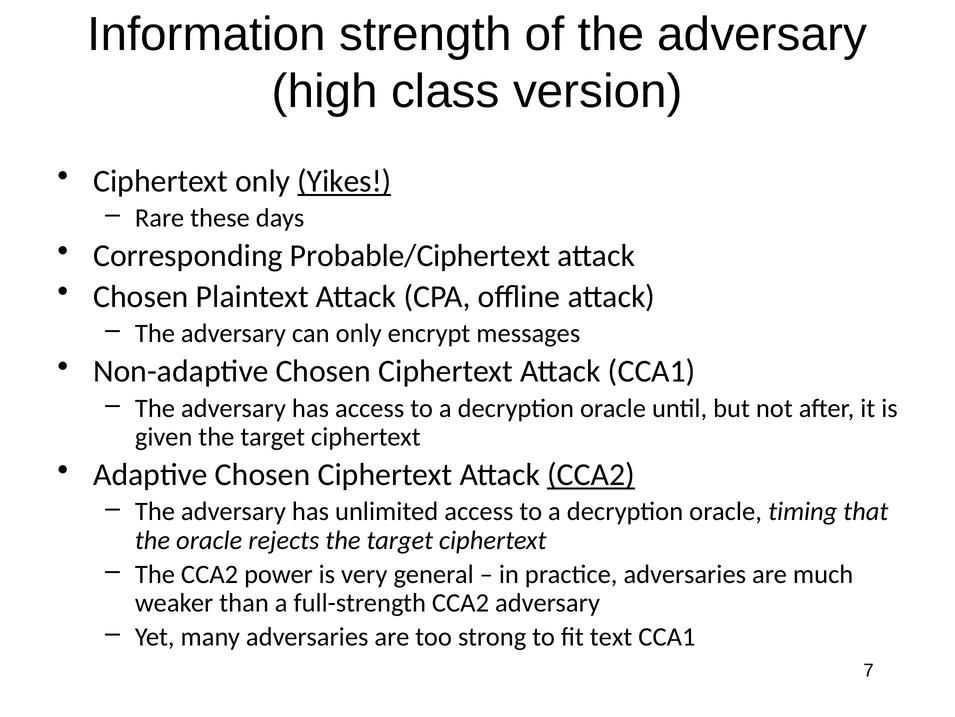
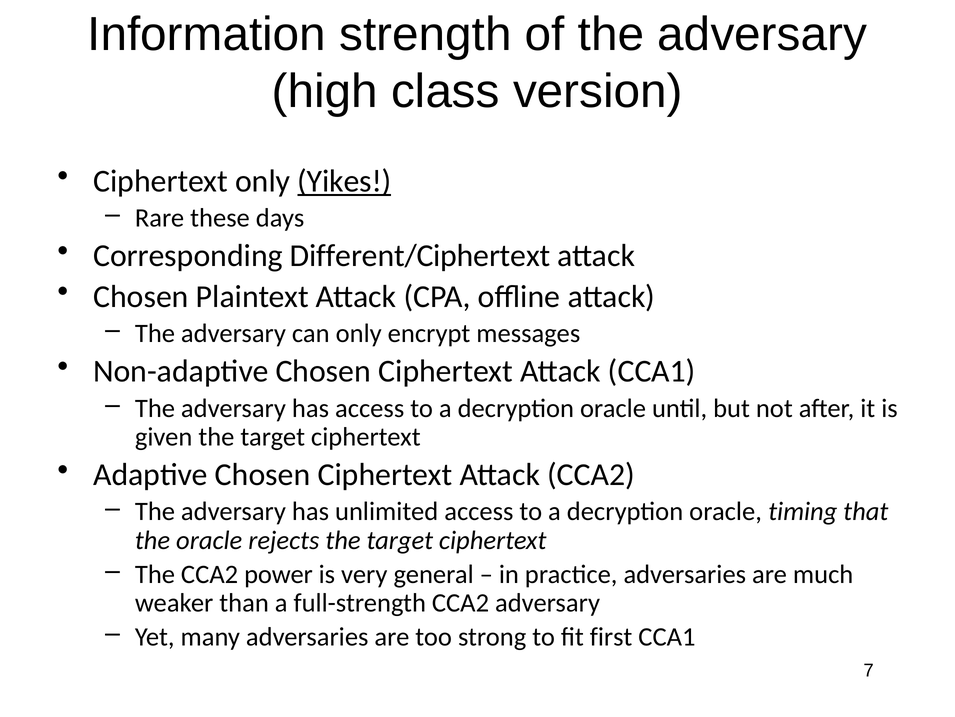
Probable/Ciphertext: Probable/Ciphertext -> Different/Ciphertext (420, 256)
CCA2 underline: present -> none (591, 474)
text: text -> first (611, 636)
